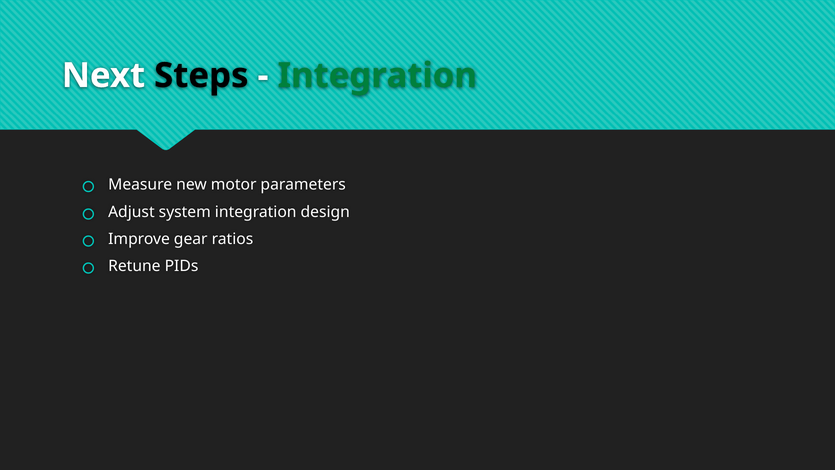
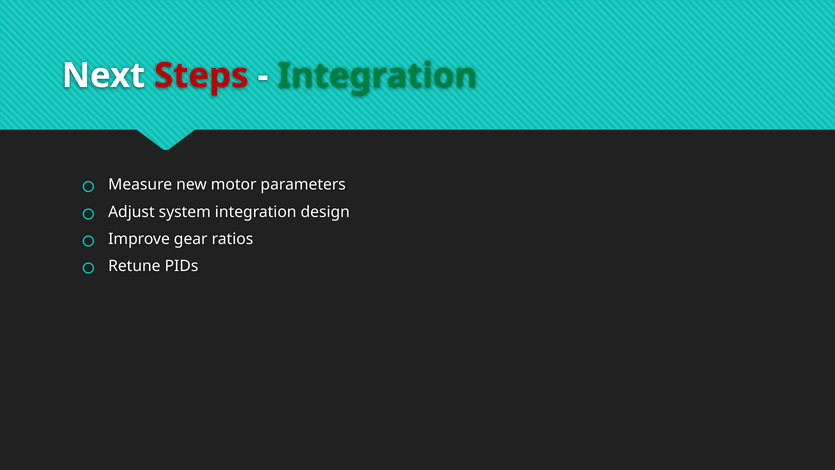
Steps colour: black -> red (201, 76)
